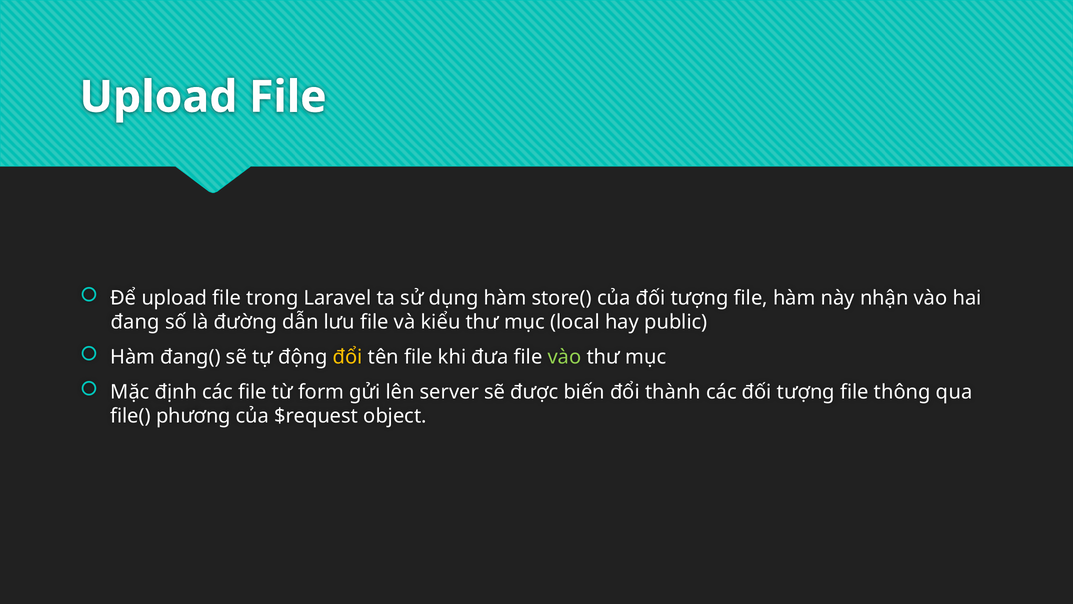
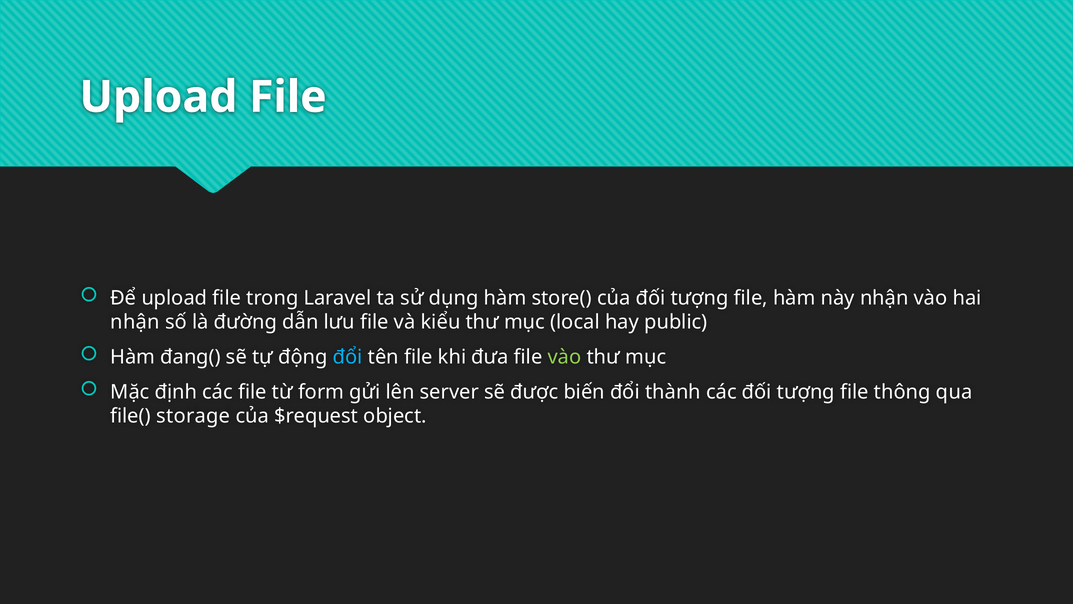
đang: đang -> nhận (135, 322)
đổi colour: yellow -> light blue (348, 357)
phương: phương -> storage (193, 416)
